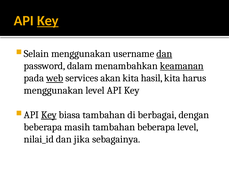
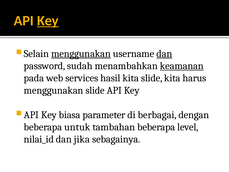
menggunakan underline: none -> present (81, 54)
dalam: dalam -> sudah (80, 66)
web underline: present -> none (55, 78)
akan: akan -> hasil (110, 78)
kita hasil: hasil -> slide (152, 78)
menggunakan level: level -> slide (95, 90)
Key underline: present -> none (49, 115)
biasa tambahan: tambahan -> parameter (104, 115)
masih: masih -> untuk (77, 127)
